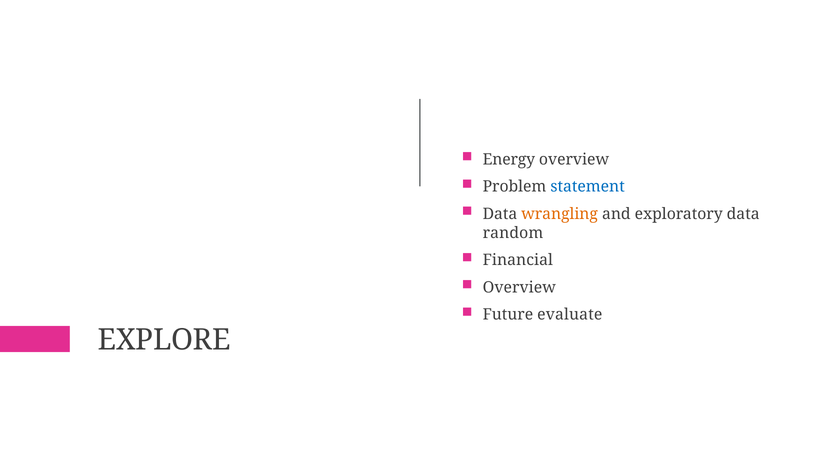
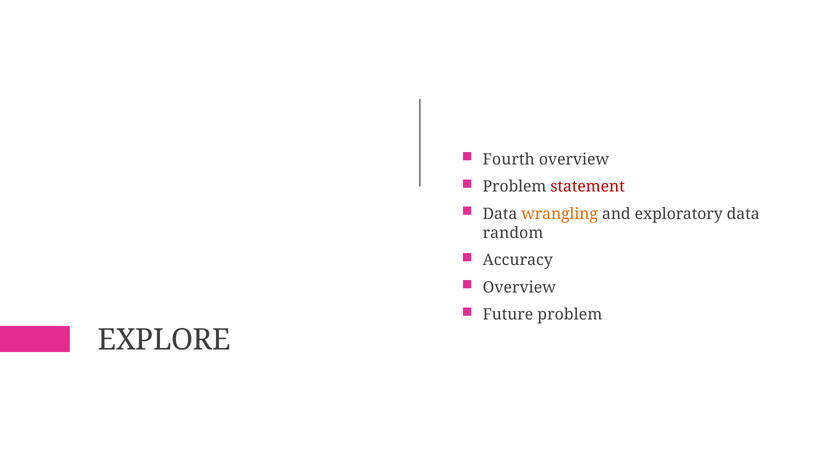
Energy: Energy -> Fourth (509, 159)
statement colour: blue -> red (588, 187)
Financial: Financial -> Accuracy (518, 260)
Future evaluate: evaluate -> problem (570, 315)
